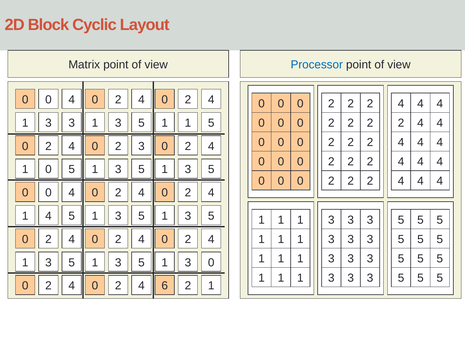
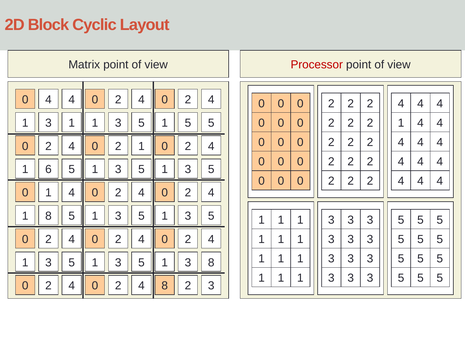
Processor colour: blue -> red (317, 65)
0: 0 -> 4 (48, 100)
3 3: 3 -> 1 (72, 123)
1 1: 1 -> 5 (188, 123)
2: 2 -> 1 (401, 123)
3: 3 -> 1 (141, 146)
0: 0 -> 6 (48, 169)
0: 0 -> 1 (48, 193)
4: 4 -> 8 (48, 216)
1 3 0: 0 -> 8 (211, 262)
4 6: 6 -> 8 (165, 286)
1: 1 -> 3 (211, 286)
